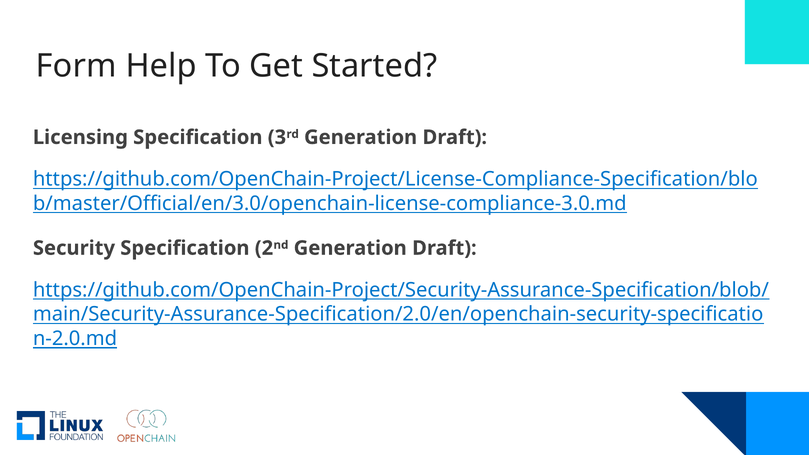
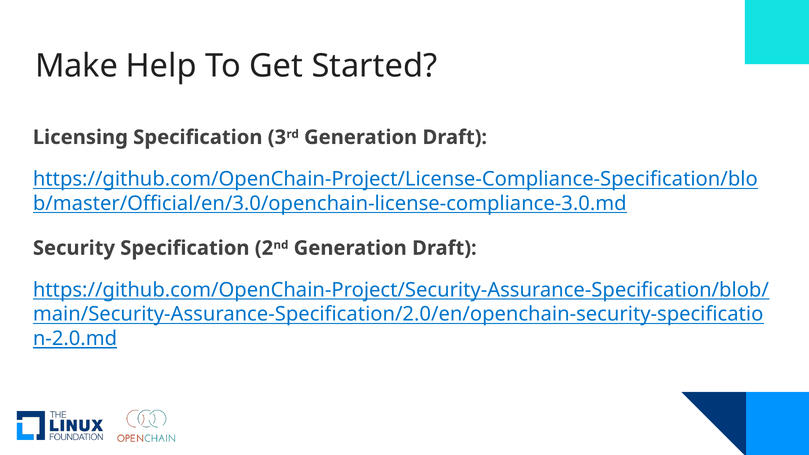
Form: Form -> Make (77, 66)
